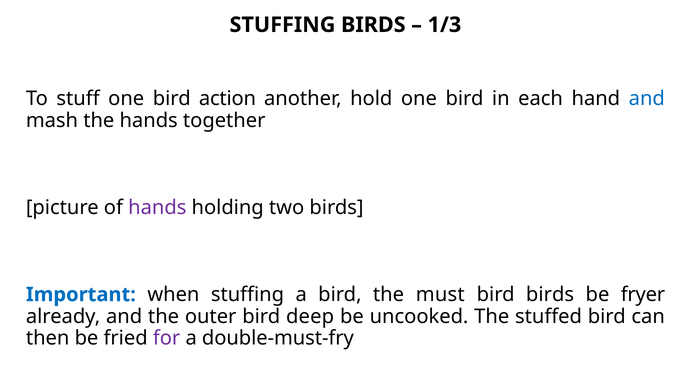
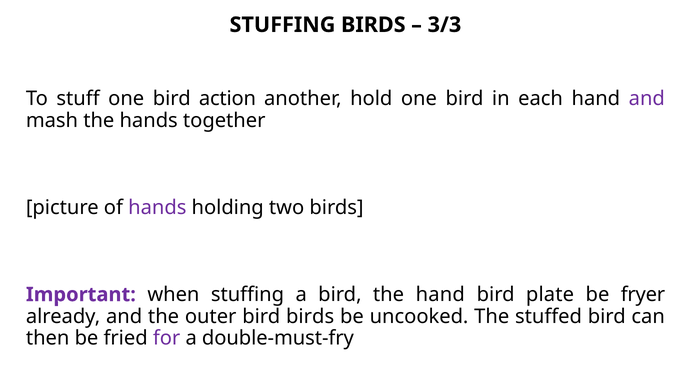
1/3: 1/3 -> 3/3 (444, 25)
and colour: blue -> purple (647, 99)
Important colour: blue -> purple (81, 294)
the must: must -> hand (440, 294)
bird birds: birds -> plate (550, 294)
bird deep: deep -> birds (310, 316)
